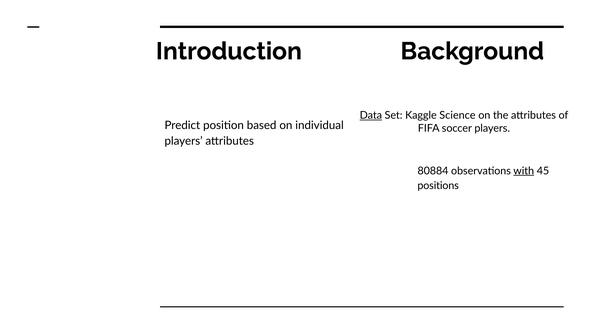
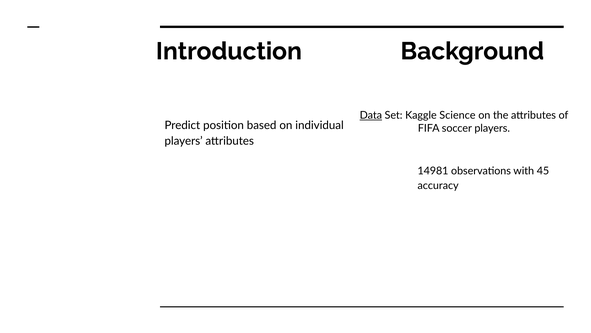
80884: 80884 -> 14981 (433, 171)
with underline: present -> none (524, 171)
positions: positions -> accuracy (438, 185)
